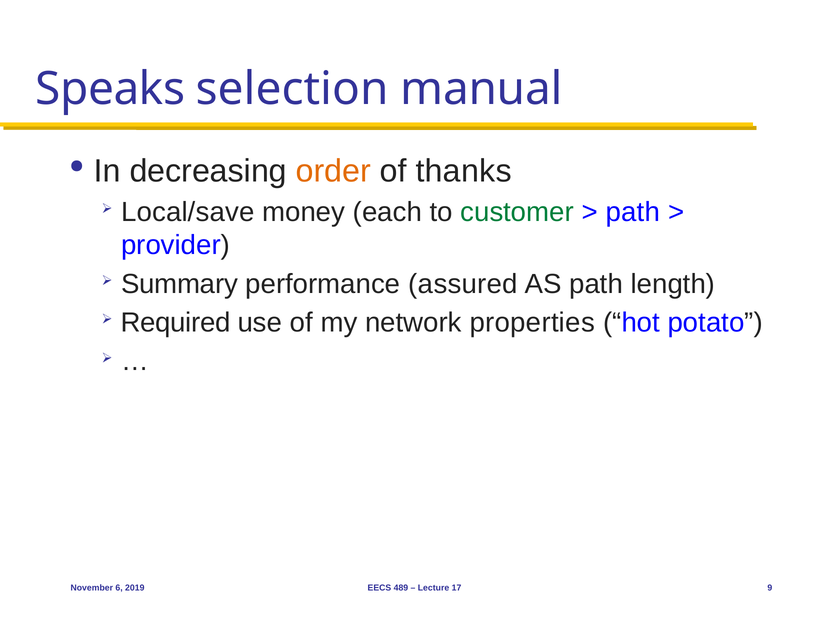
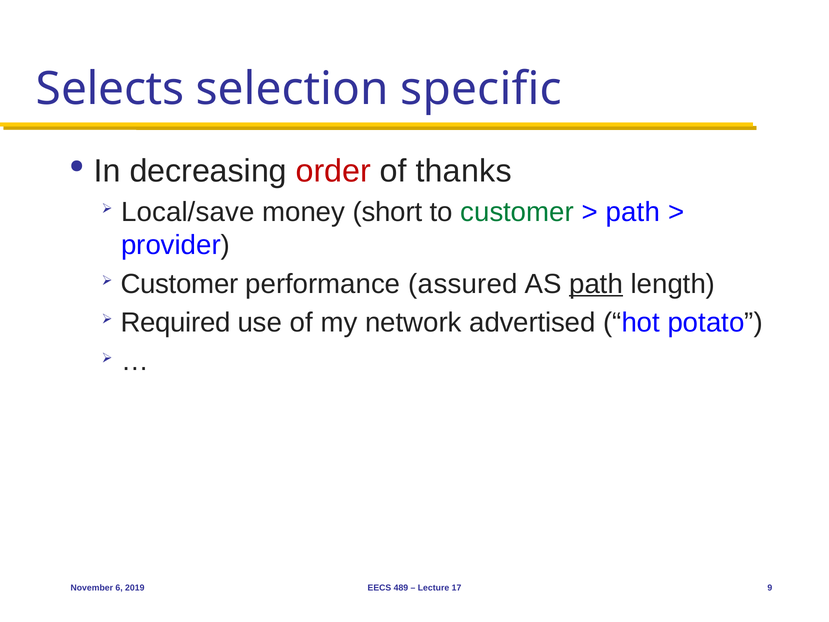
Speaks: Speaks -> Selects (110, 89)
manual: manual -> specific (481, 89)
order colour: orange -> red (333, 171)
each: each -> short (388, 212)
Summary: Summary -> Customer (180, 284)
path underline: none -> present (596, 284)
properties: properties -> advertised (532, 323)
